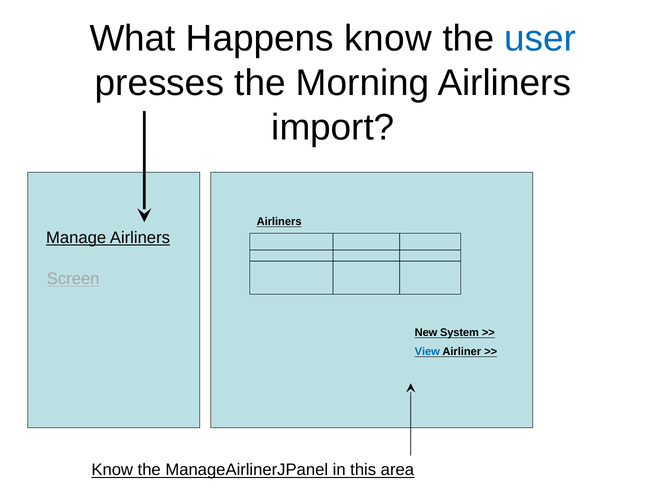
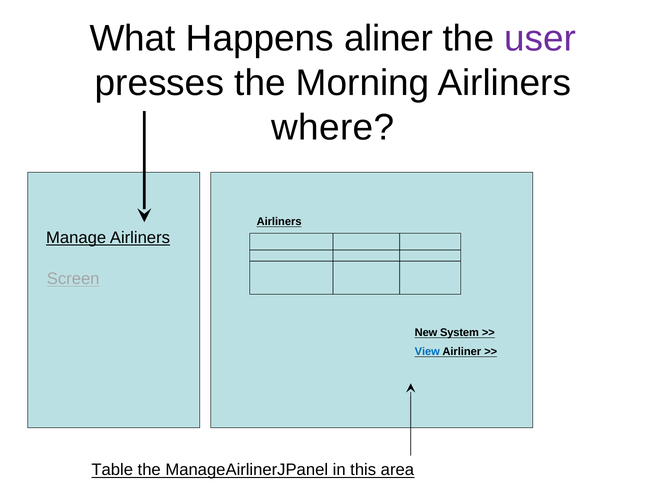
Happens know: know -> aliner (389, 39)
user colour: blue -> purple (540, 39)
import: import -> where (333, 127)
Know: Know -> Table (112, 470)
